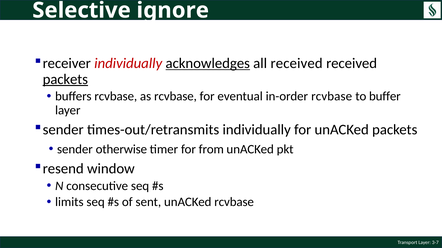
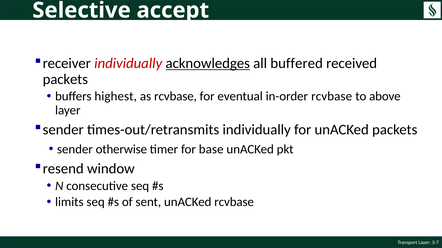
ignore: ignore -> accept (173, 10)
all received: received -> buffered (297, 64)
packets underline: present -> none (65, 79)
buffers rcvbase: rcvbase -> highest (116, 97)
buffer: buffer -> above (385, 97)
from: from -> base (211, 150)
